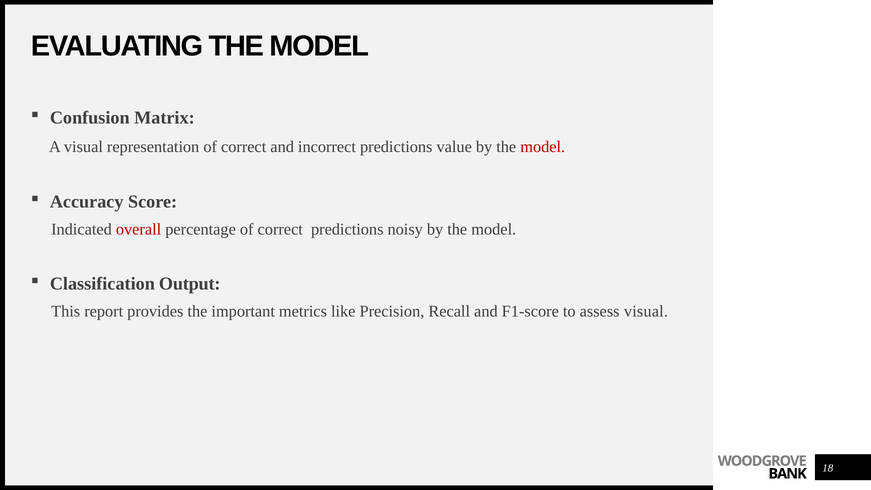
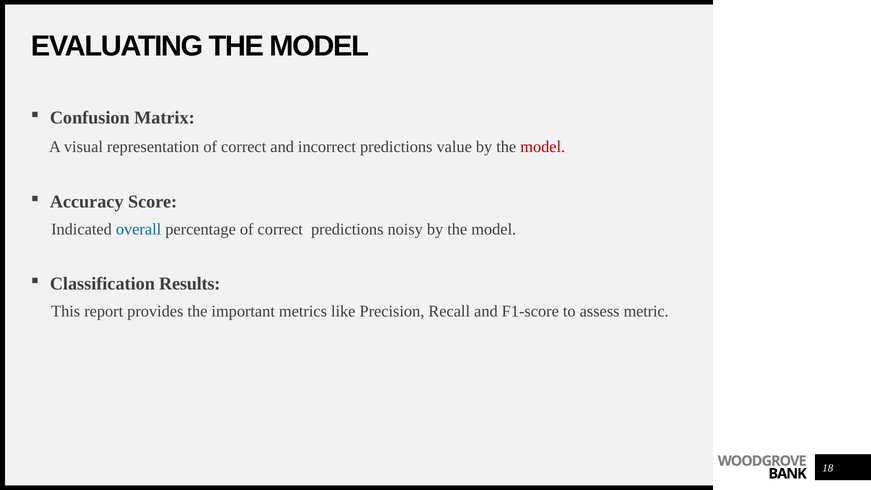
overall colour: red -> blue (139, 229)
Output: Output -> Results (190, 284)
assess visual: visual -> metric (646, 312)
